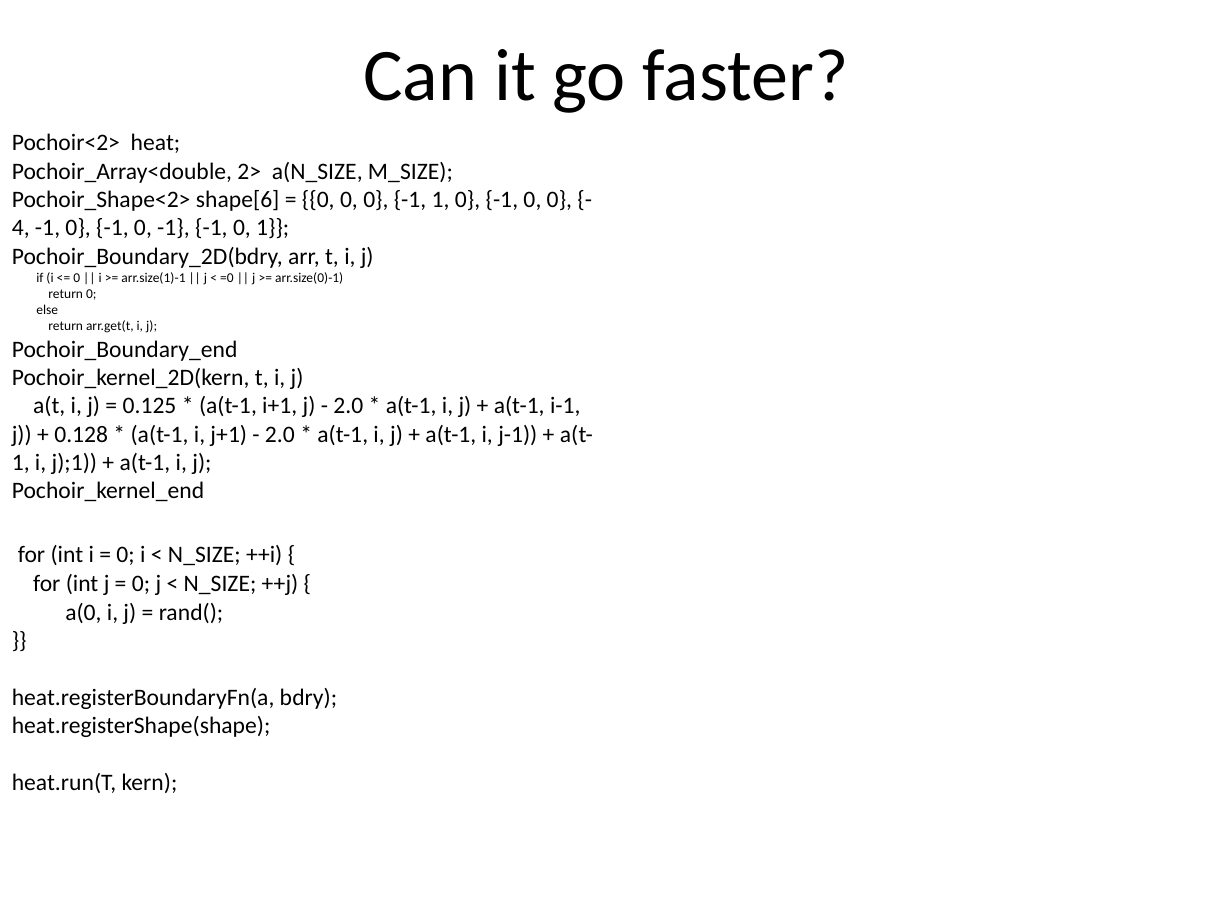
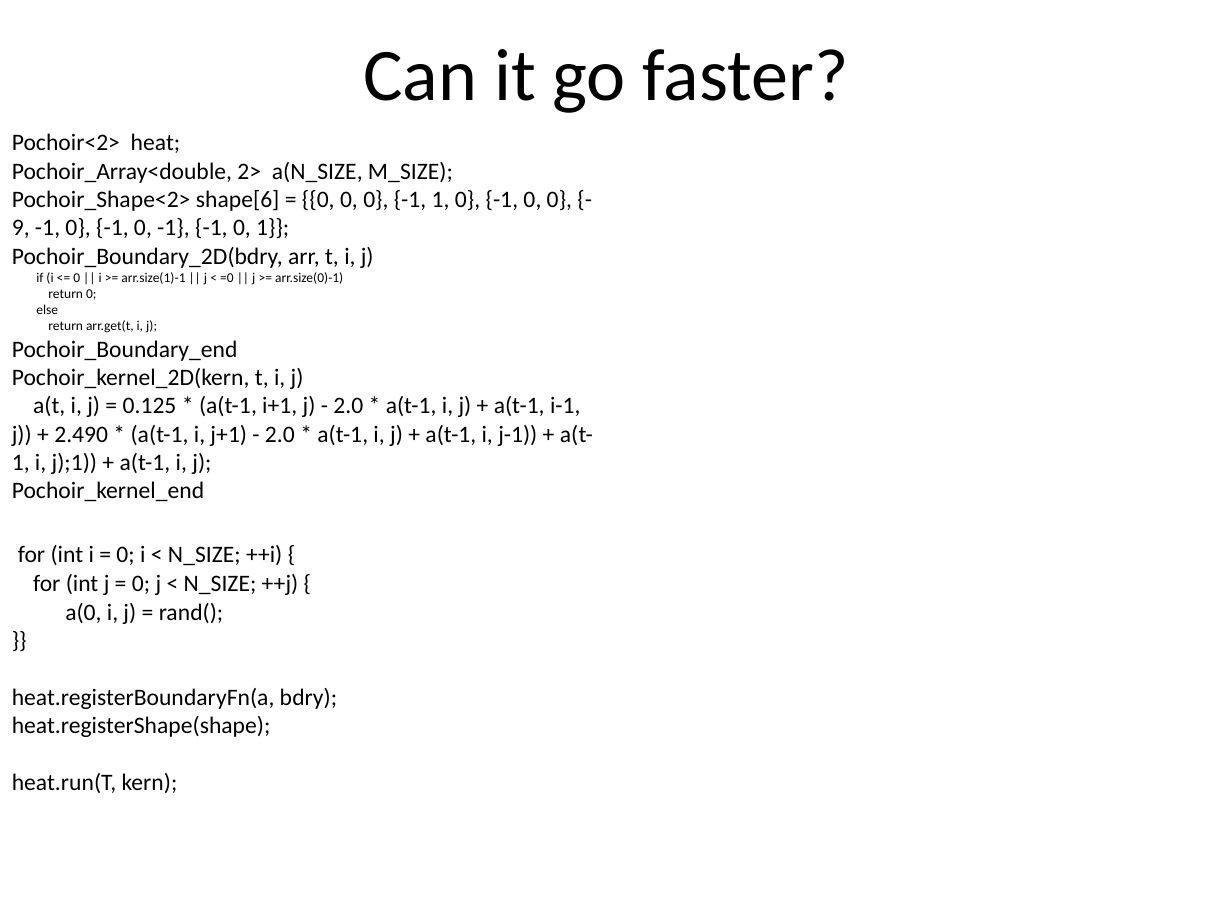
4: 4 -> 9 (21, 228)
0.128: 0.128 -> 2.490 (81, 434)
